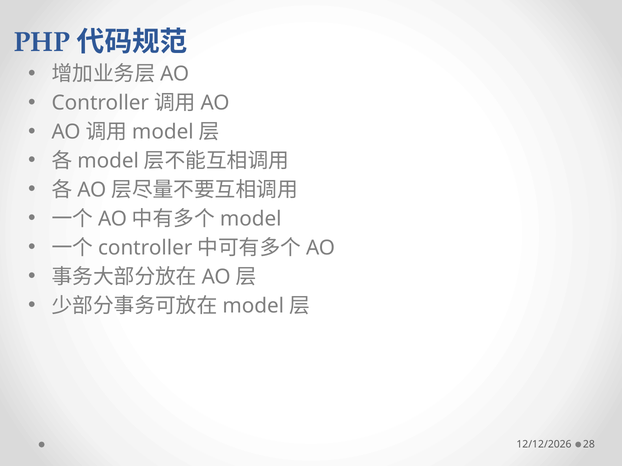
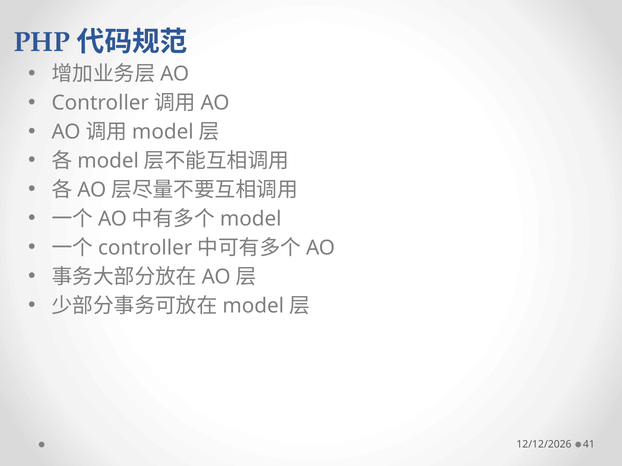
28: 28 -> 41 (589, 445)
